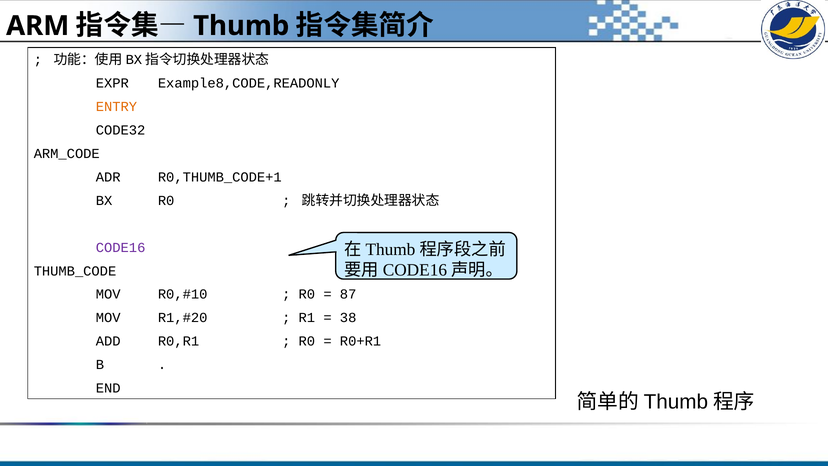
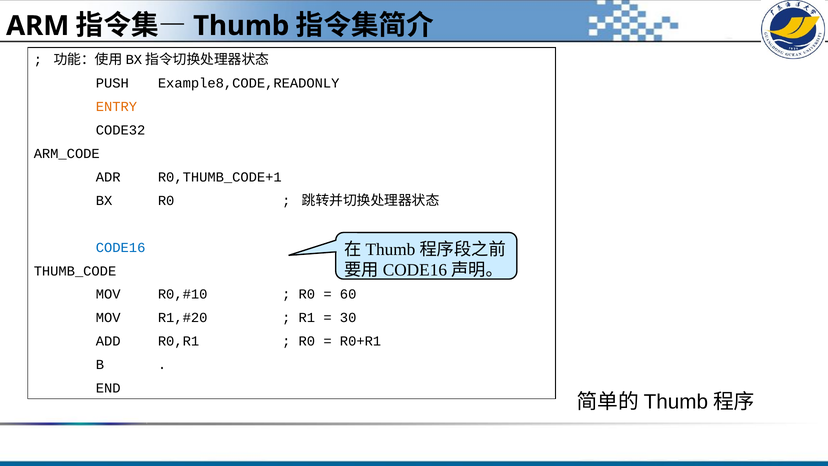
EXPR: EXPR -> PUSH (112, 83)
CODE16 colour: purple -> blue (121, 247)
87: 87 -> 60 (348, 294)
38: 38 -> 30 (348, 318)
